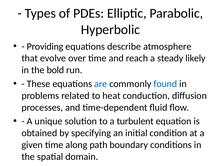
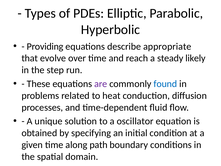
atmosphere: atmosphere -> appropriate (167, 46)
bold: bold -> step (55, 70)
are colour: blue -> purple (101, 84)
turbulent: turbulent -> oscillator (135, 121)
